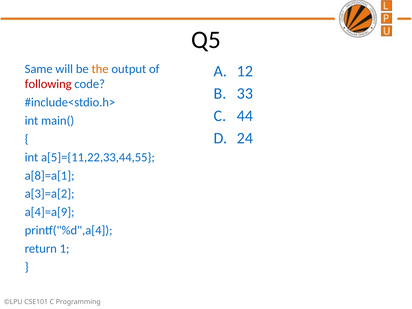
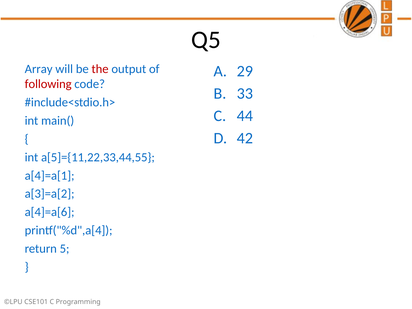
Same: Same -> Array (39, 69)
the colour: orange -> red (100, 69)
12: 12 -> 29 (245, 71)
24: 24 -> 42 (245, 138)
a[8]=a[1: a[8]=a[1 -> a[4]=a[1 (50, 176)
a[4]=a[9: a[4]=a[9 -> a[4]=a[6 (50, 212)
1: 1 -> 5 (65, 249)
